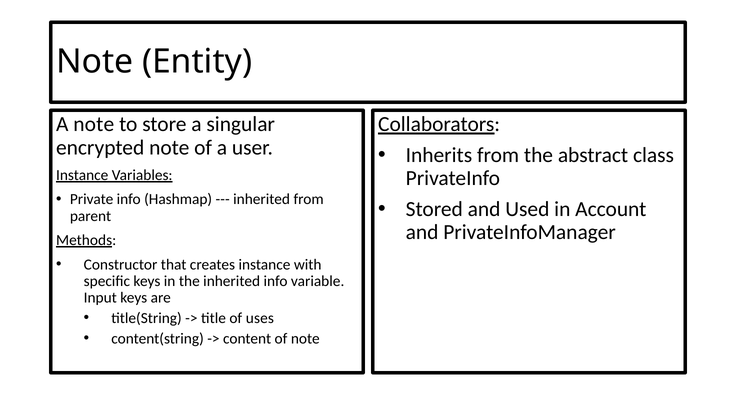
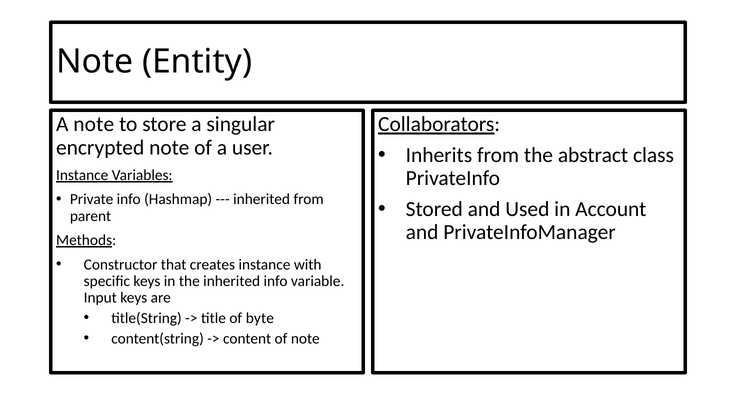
uses: uses -> byte (260, 318)
